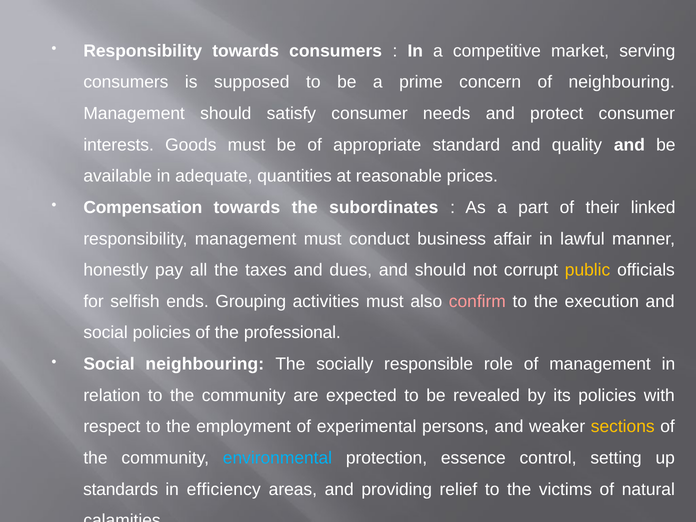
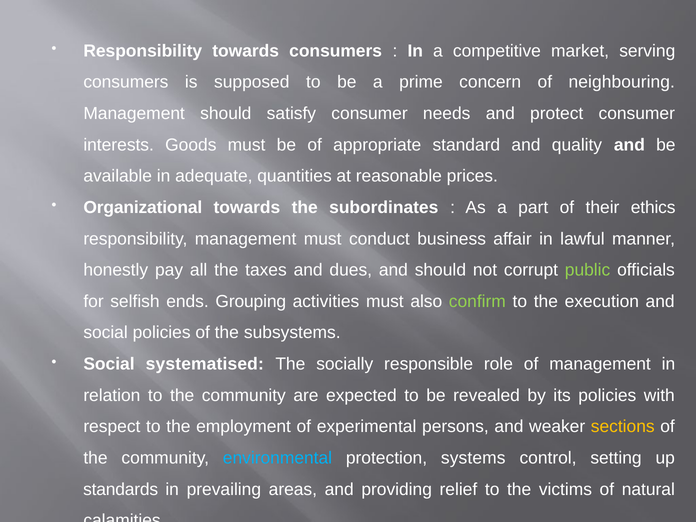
Compensation: Compensation -> Organizational (143, 207)
linked: linked -> ethics (653, 207)
public colour: yellow -> light green (588, 270)
confirm colour: pink -> light green (477, 301)
professional: professional -> subsystems (292, 333)
Social neighbouring: neighbouring -> systematised (205, 364)
essence: essence -> systems (473, 458)
efficiency: efficiency -> prevailing (224, 489)
